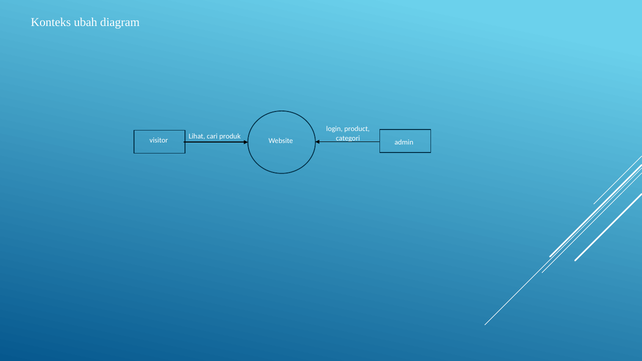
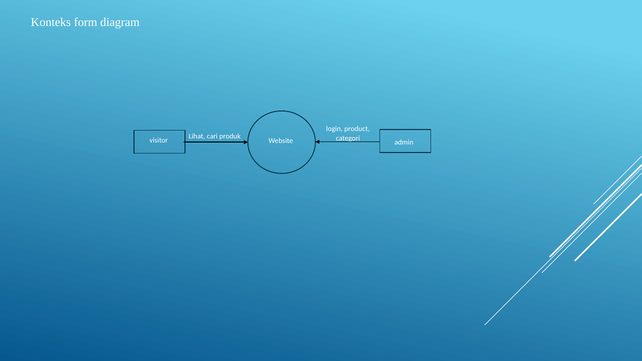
ubah: ubah -> form (86, 22)
